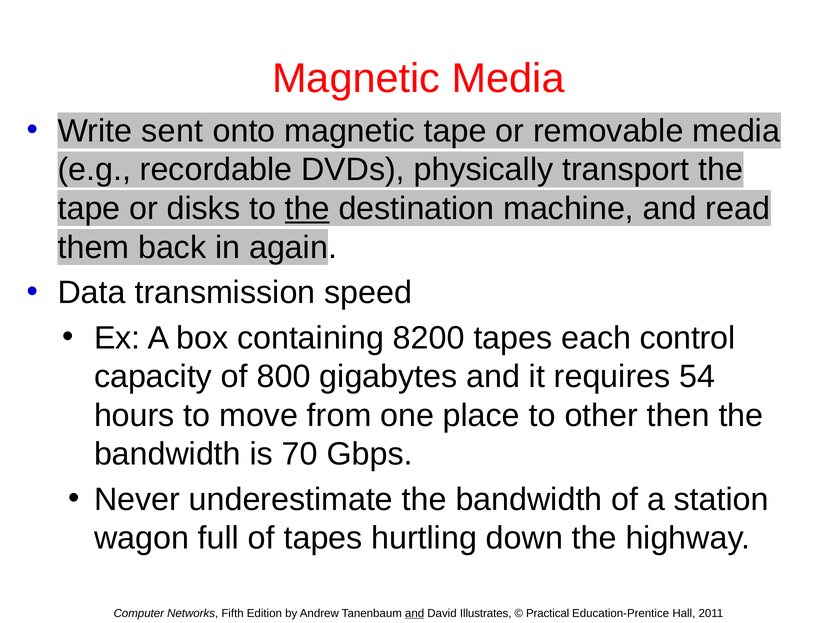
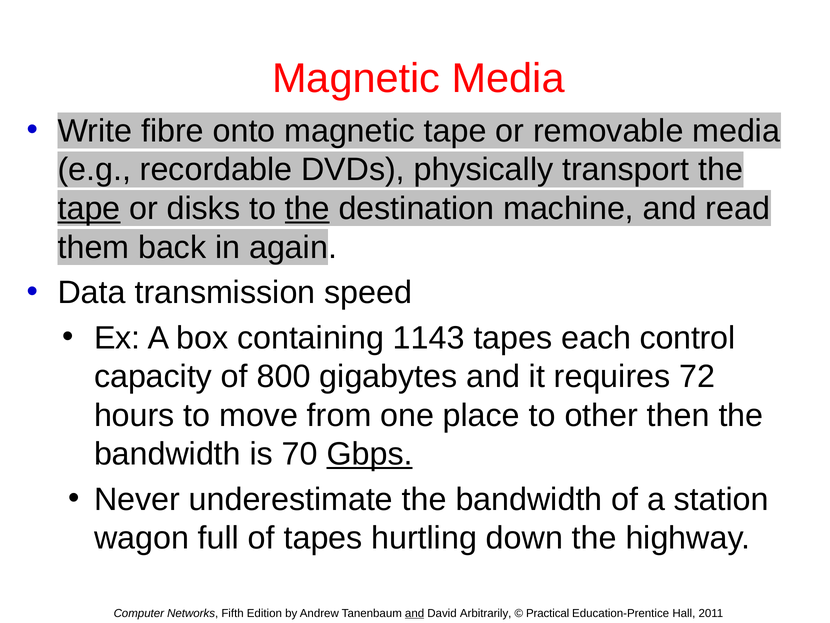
sent: sent -> fibre (172, 131)
tape underline: none -> present (89, 208)
8200: 8200 -> 1143 (429, 338)
54: 54 -> 72 (697, 376)
Gbps underline: none -> present (370, 454)
Illustrates: Illustrates -> Arbitrarily (486, 613)
